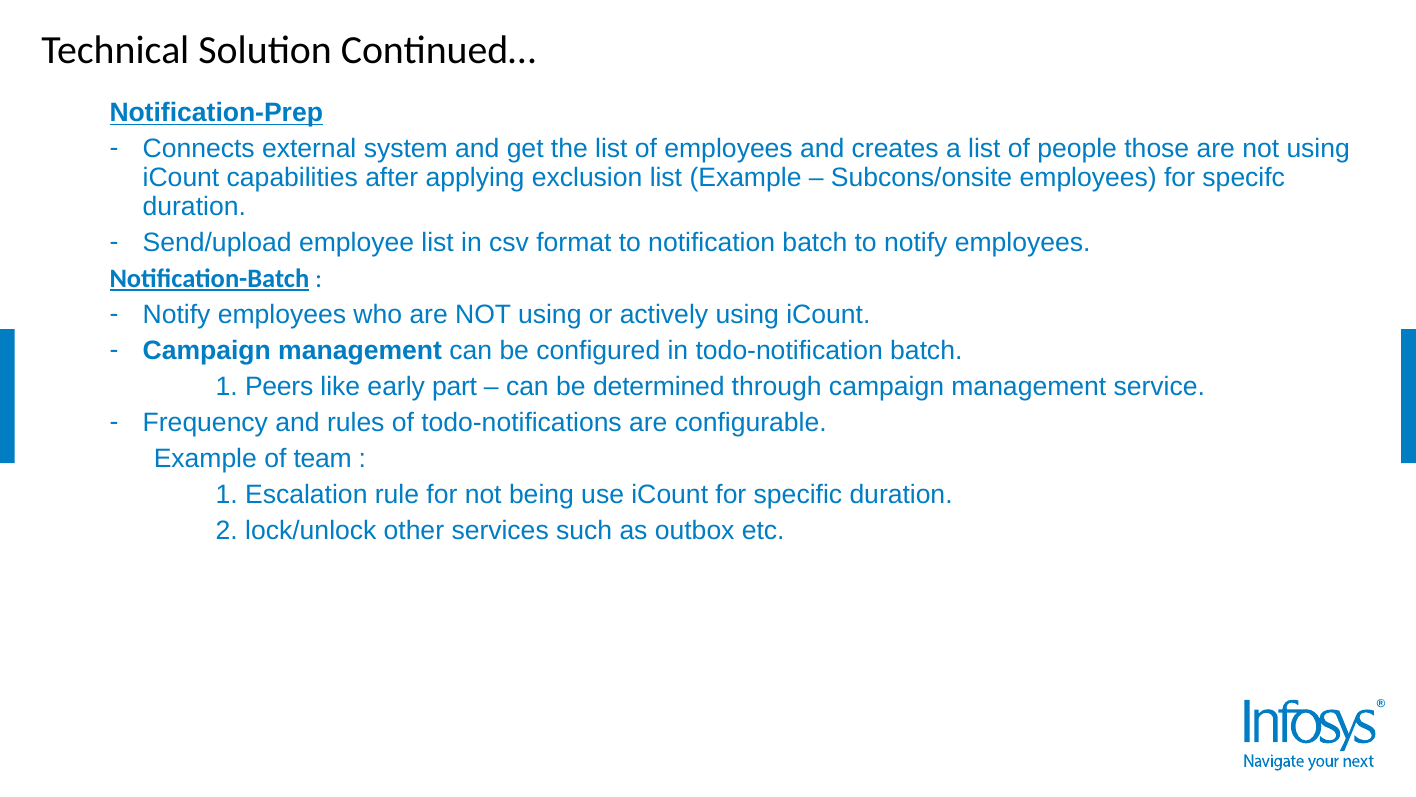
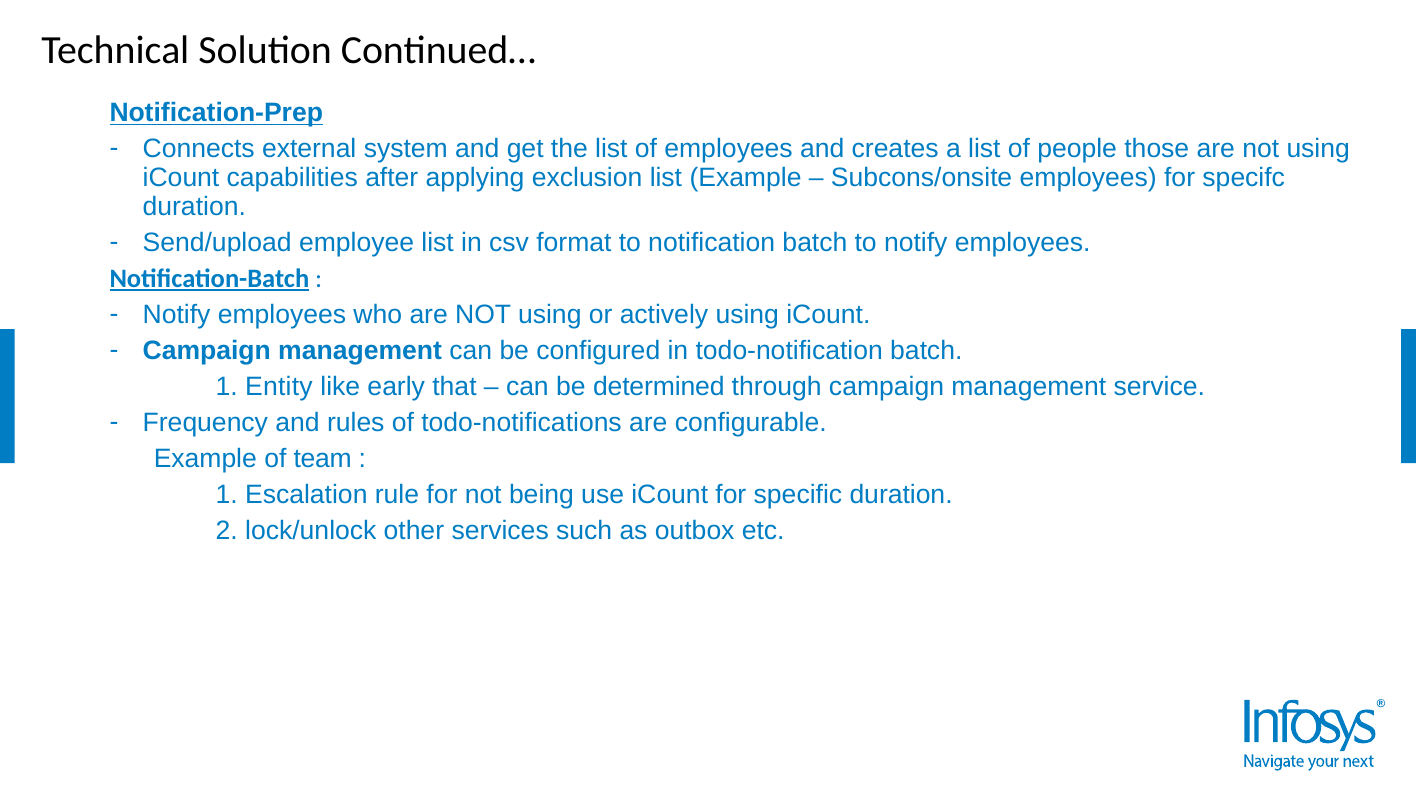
Peers: Peers -> Entity (279, 387)
part: part -> that (454, 387)
